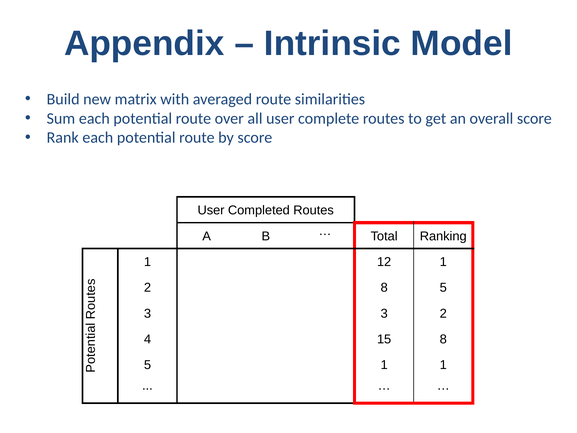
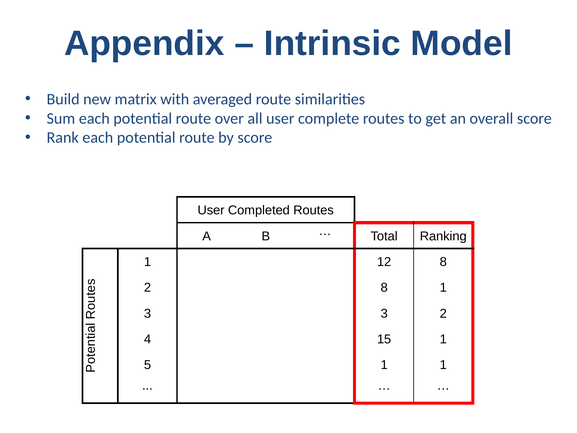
12 1: 1 -> 8 (443, 262)
8 5: 5 -> 1 (443, 288)
15 8: 8 -> 1 (443, 339)
